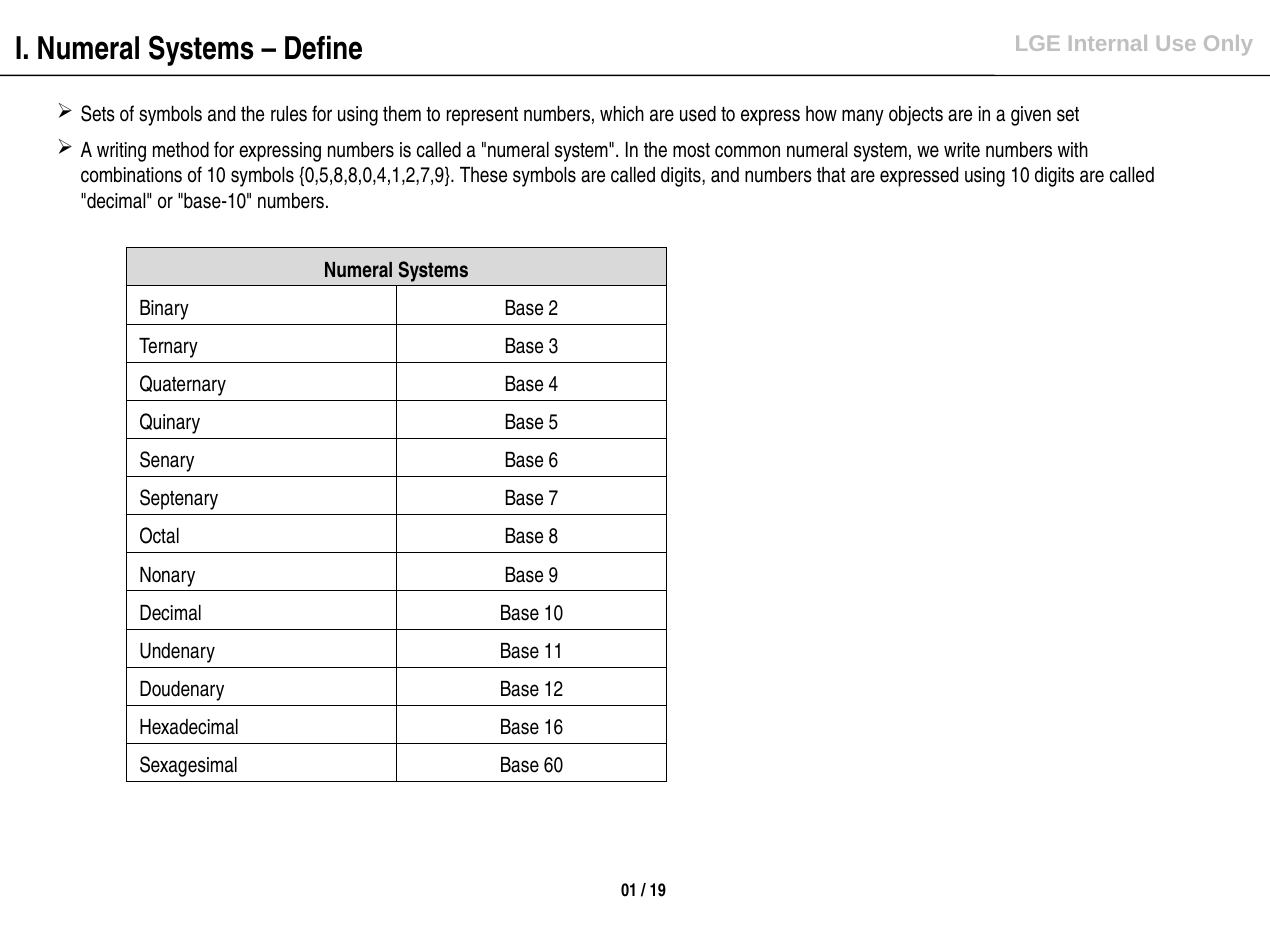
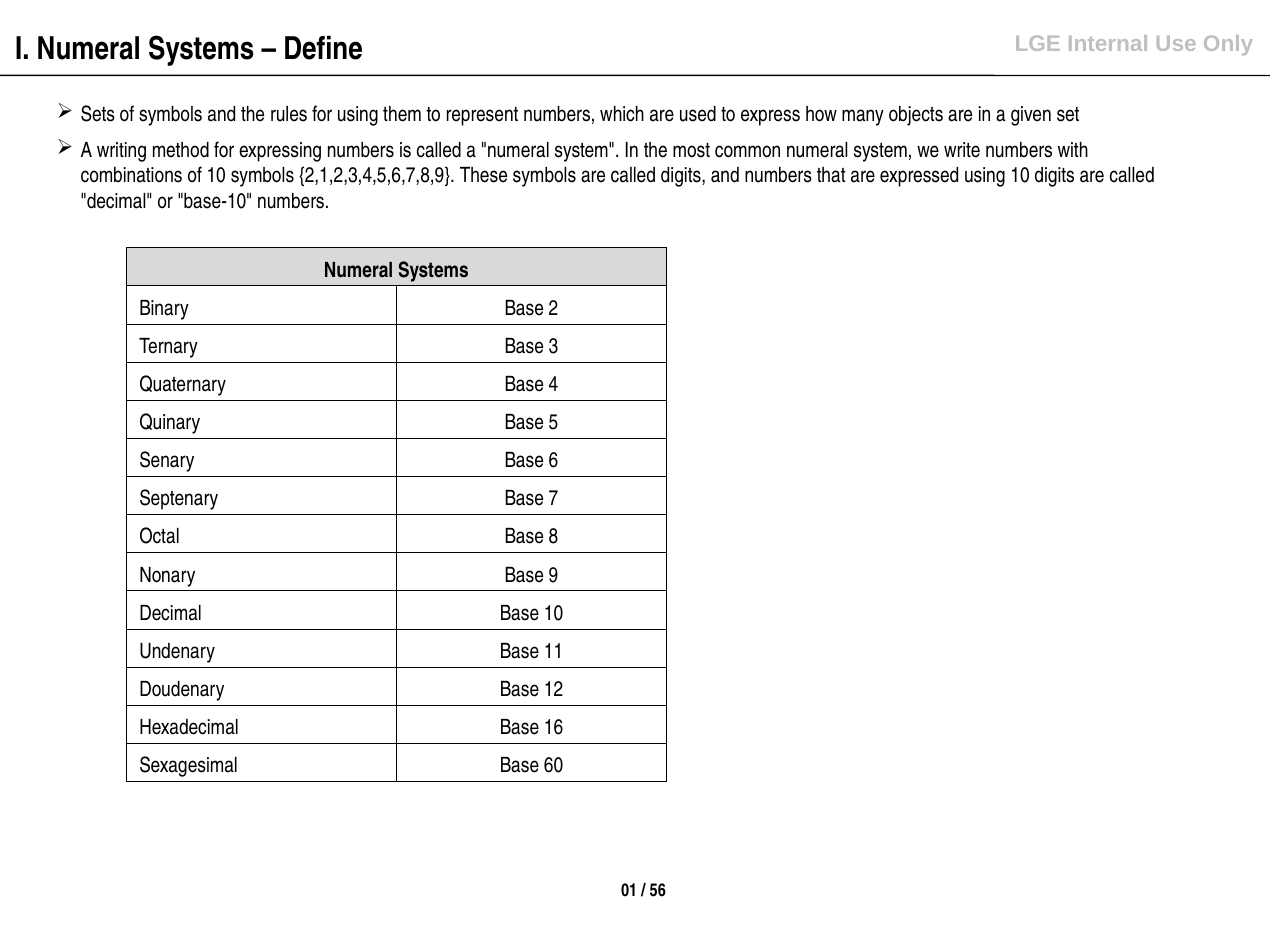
0,5,8,8,0,4,1,2,7,9: 0,5,8,8,0,4,1,2,7,9 -> 2,1,2,3,4,5,6,7,8,9 (377, 176)
19: 19 -> 56 (658, 891)
